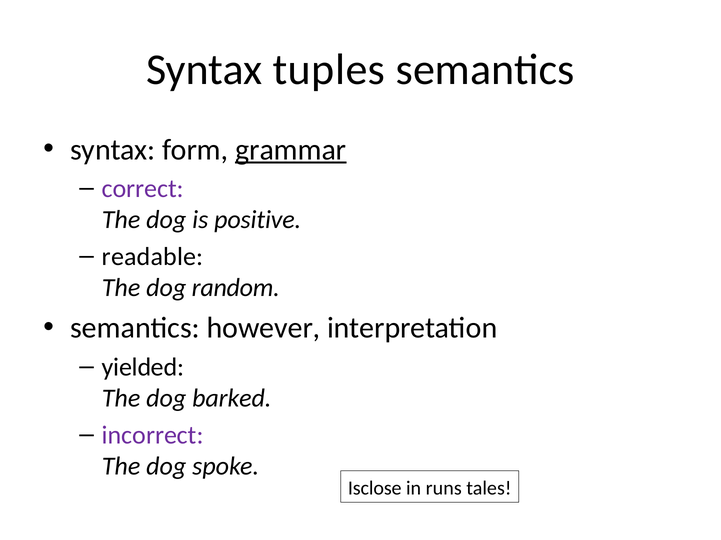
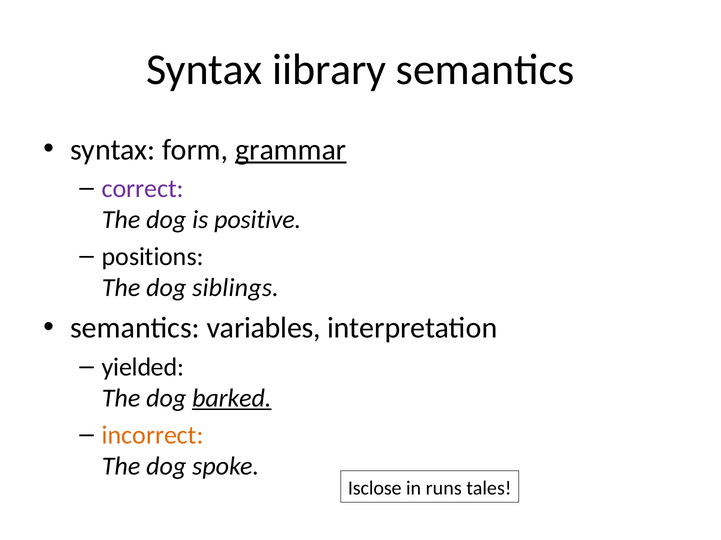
tuples: tuples -> iibrary (329, 70)
readable: readable -> positions (153, 257)
random: random -> siblings (235, 288)
however: however -> variables (264, 329)
barked underline: none -> present (232, 399)
incorrect colour: purple -> orange (153, 436)
